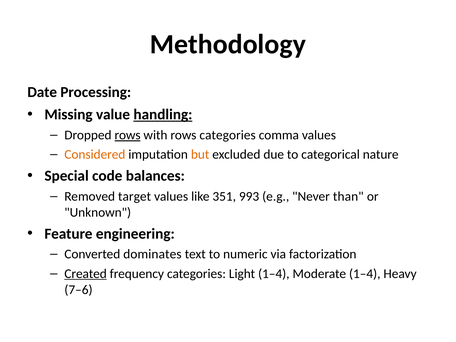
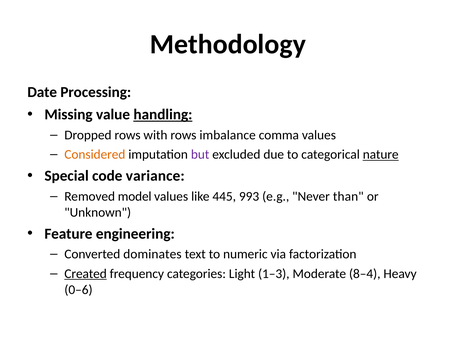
rows underline: present -> none (128, 135)
rows categories: categories -> imbalance (228, 135)
but colour: orange -> purple (200, 155)
nature underline: none -> present (381, 155)
balances: balances -> variance (155, 176)
target: target -> model (135, 196)
351: 351 -> 445 (224, 196)
Light 1–4: 1–4 -> 1–3 (274, 274)
Moderate 1–4: 1–4 -> 8–4 (365, 274)
7–6: 7–6 -> 0–6 (78, 290)
